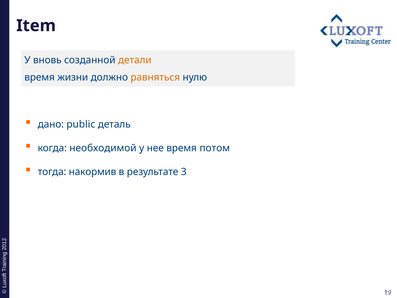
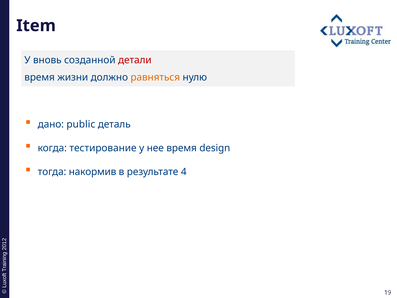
детали colour: orange -> red (135, 60)
необходимой: необходимой -> тестирование (103, 148)
потом: потом -> design (215, 148)
3: 3 -> 4 (184, 172)
